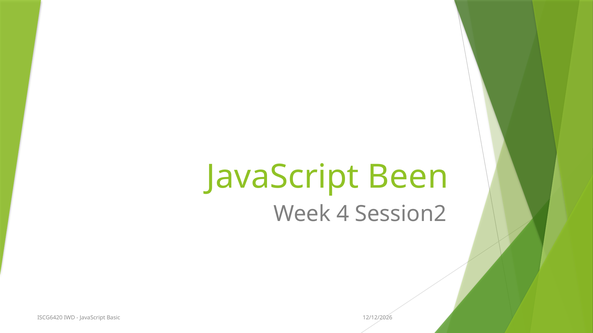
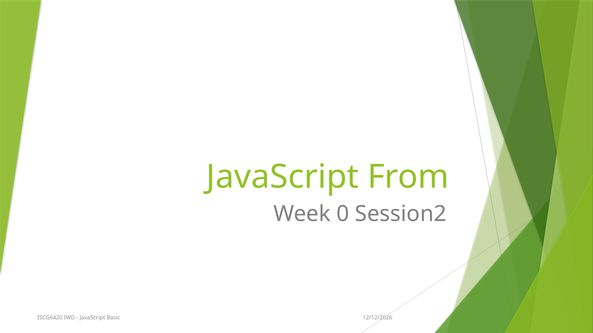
Been: Been -> From (408, 177)
4: 4 -> 0 (343, 214)
